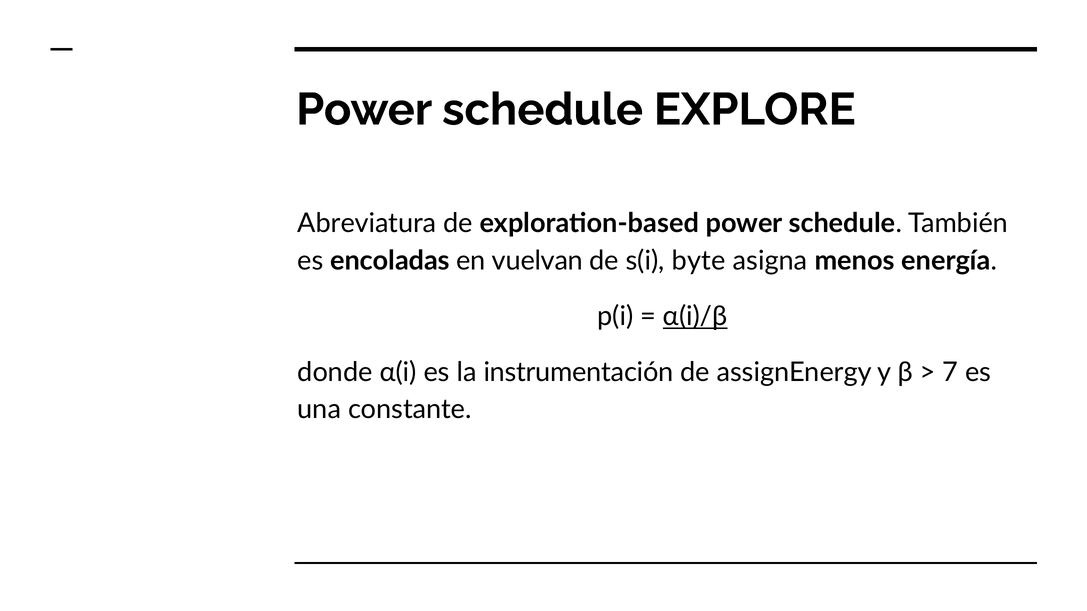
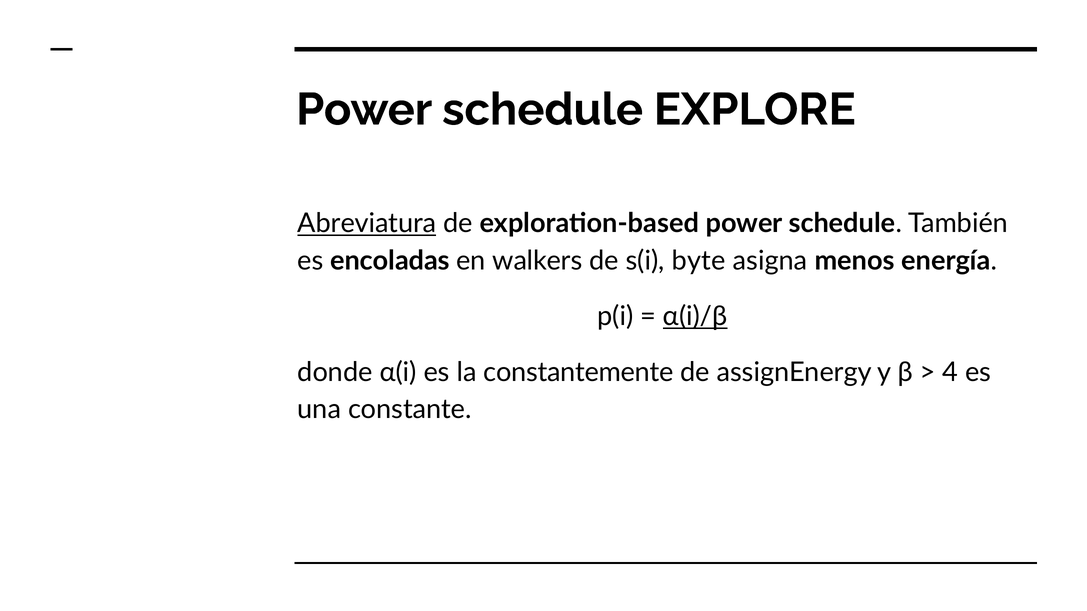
Abreviatura underline: none -> present (367, 224)
vuelvan: vuelvan -> walkers (537, 261)
instrumentación: instrumentación -> constantemente (578, 372)
7: 7 -> 4 (950, 372)
